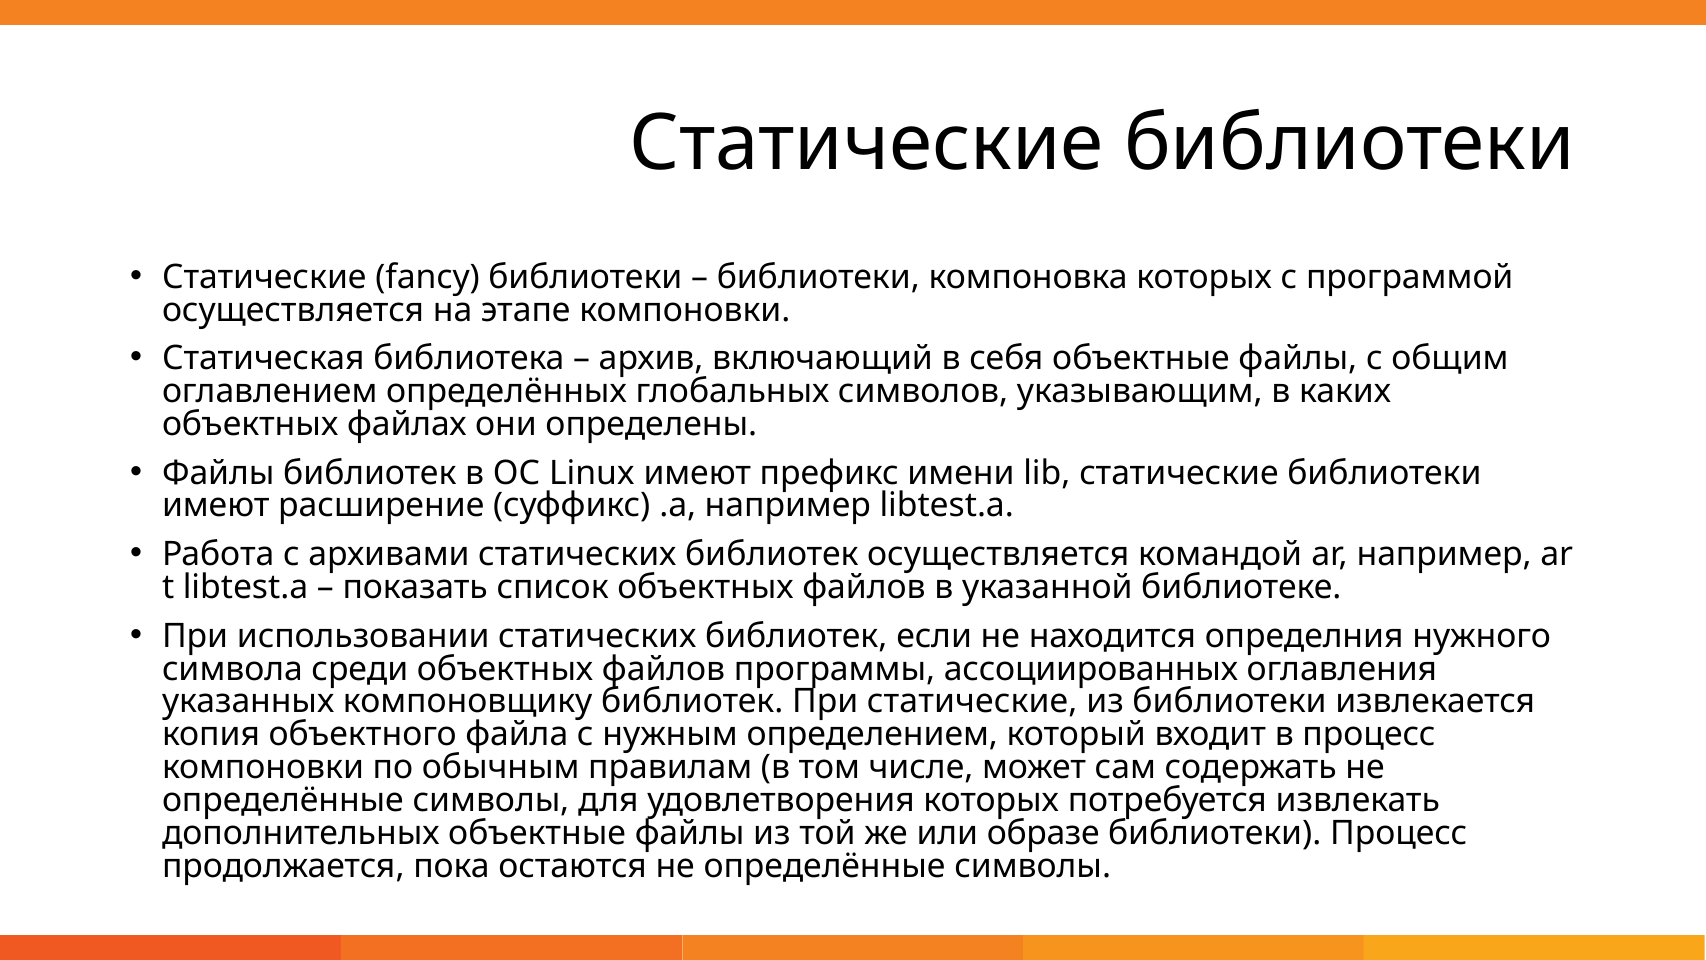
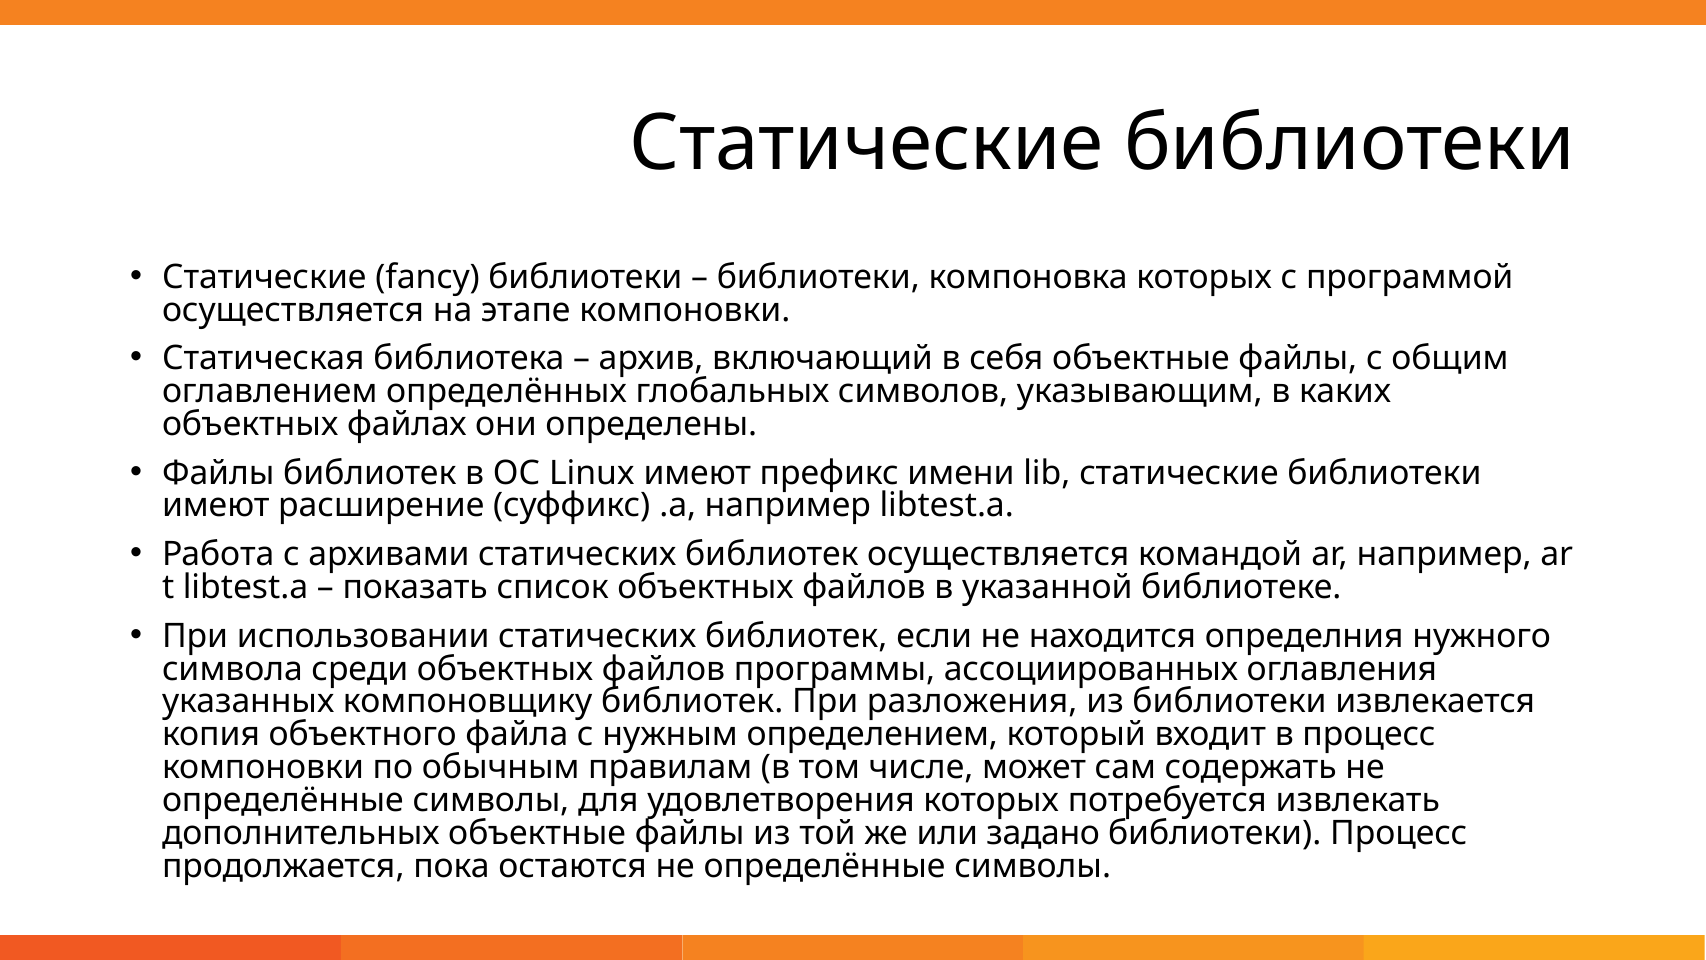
При статические: статические -> разложения (972, 702)
образе: образе -> задано (1043, 833)
